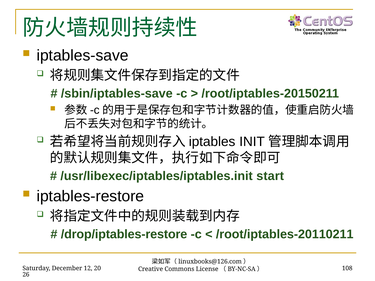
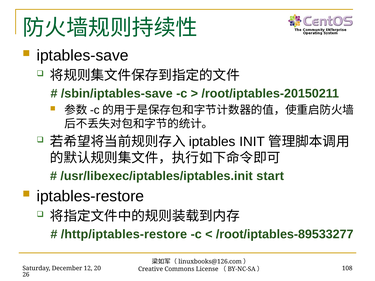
/drop/iptables-restore: /drop/iptables-restore -> /http/iptables-restore (124, 234)
/root/iptables-20110211: /root/iptables-20110211 -> /root/iptables-89533277 (285, 234)
